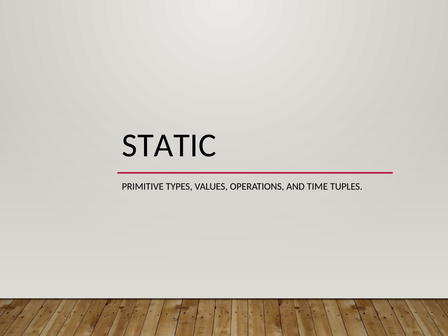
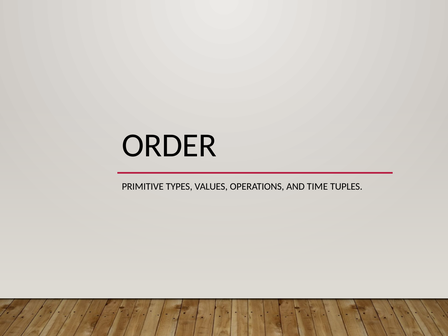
STATIC: STATIC -> ORDER (169, 145)
